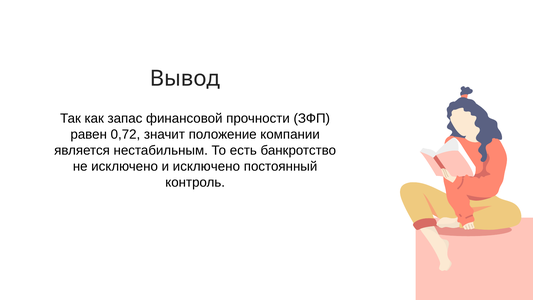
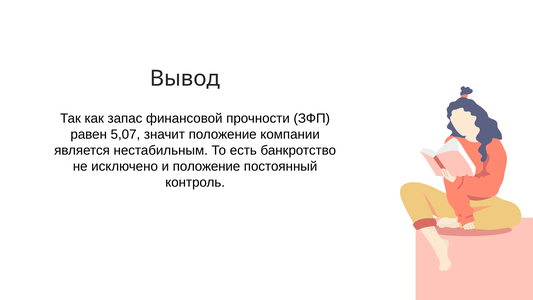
0,72: 0,72 -> 5,07 (125, 134)
и исключено: исключено -> положение (206, 166)
